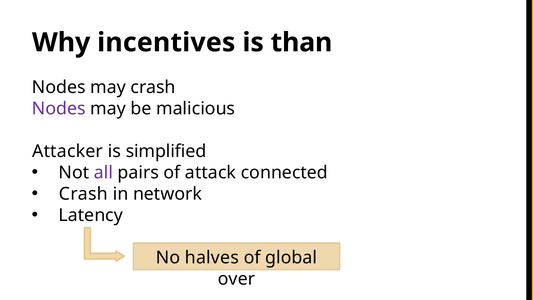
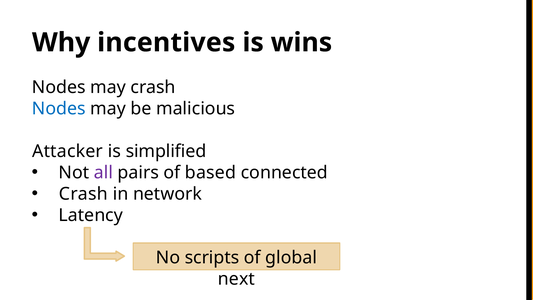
than: than -> wins (301, 42)
Nodes colour: purple -> blue (59, 109)
attack: attack -> based (210, 172)
halves: halves -> scripts (212, 257)
over: over -> next (236, 279)
